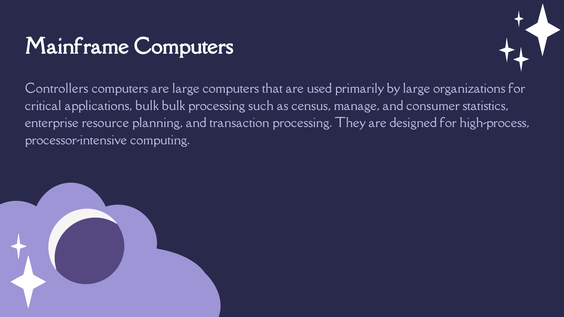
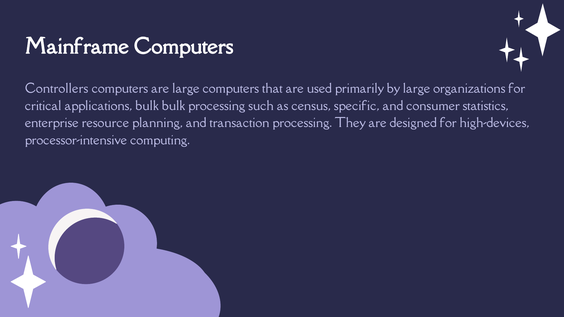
manage: manage -> specific (357, 106)
high-process: high-process -> high-devices (494, 123)
